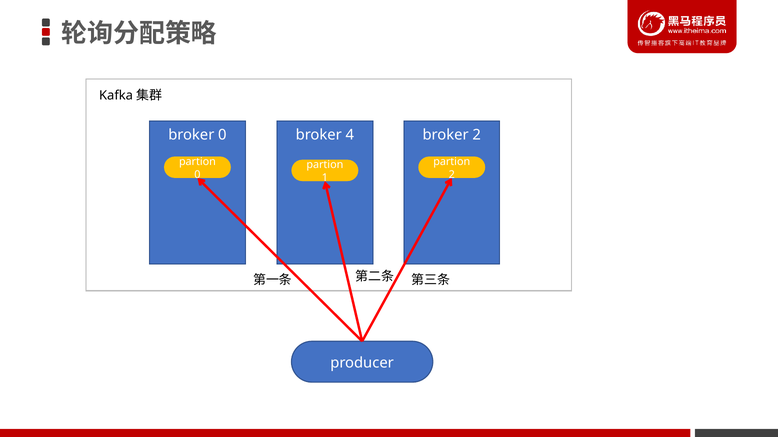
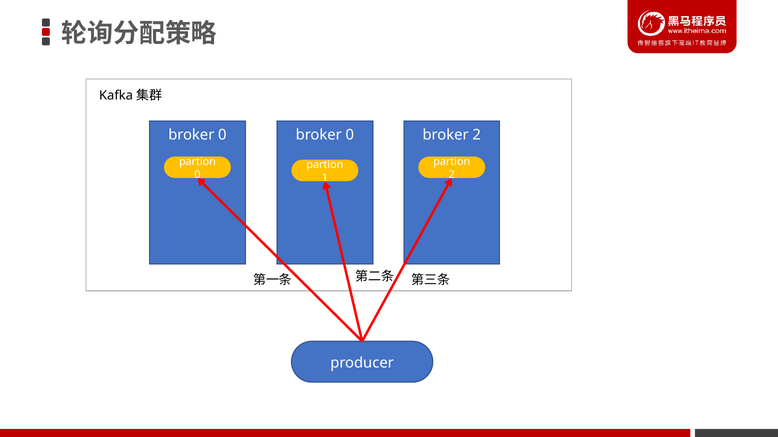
0 broker 4: 4 -> 0 (350, 135)
